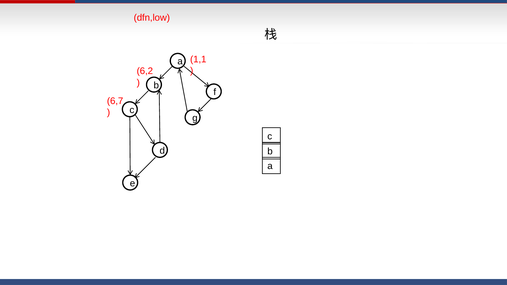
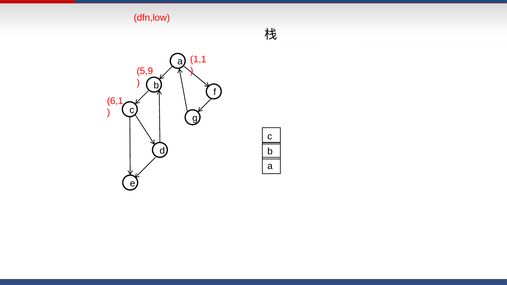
6,2: 6,2 -> 5,9 (145, 71)
6,7: 6,7 -> 6,1 (115, 101)
